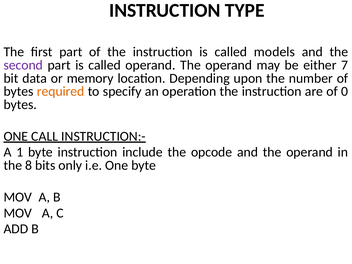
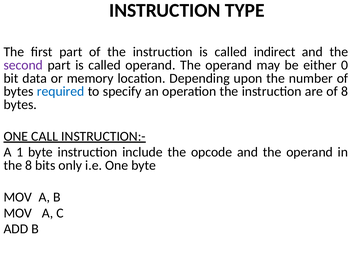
models: models -> indirect (275, 52)
7: 7 -> 0 (345, 65)
required colour: orange -> blue (61, 91)
of 0: 0 -> 8 (345, 91)
